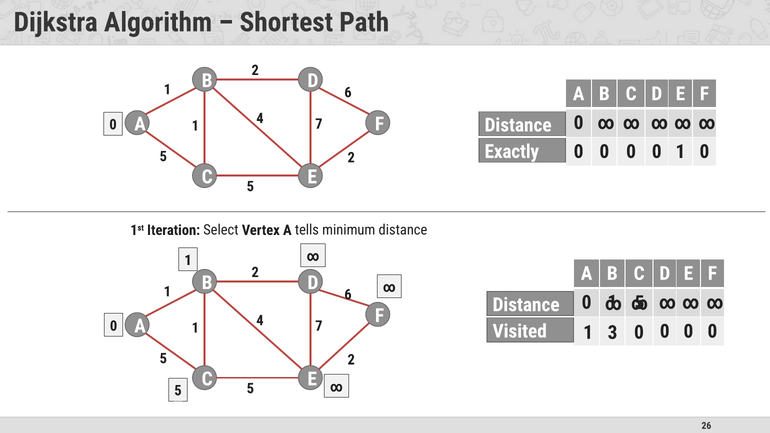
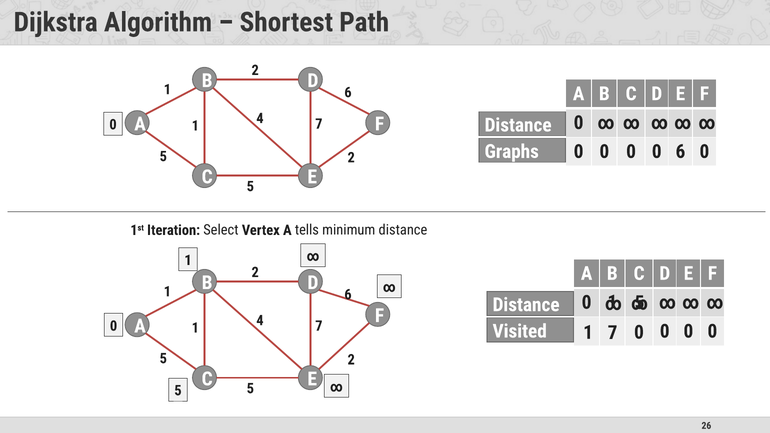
Exactly: Exactly -> Graphs (512, 152)
0 1: 1 -> 6 (680, 152)
1 3: 3 -> 7 (613, 333)
